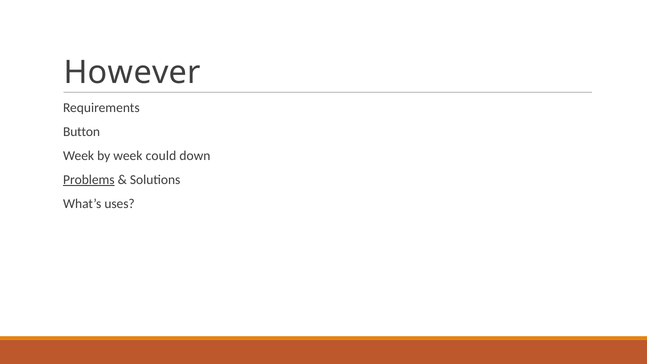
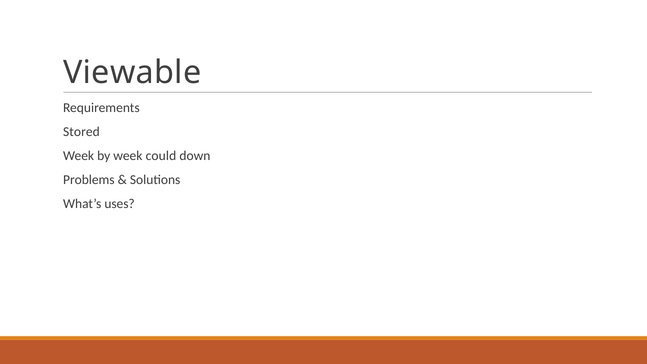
However: However -> Viewable (132, 72)
Button: Button -> Stored (81, 132)
Problems underline: present -> none (89, 180)
